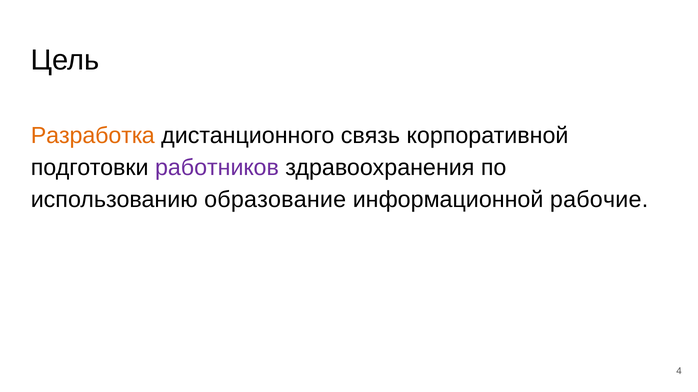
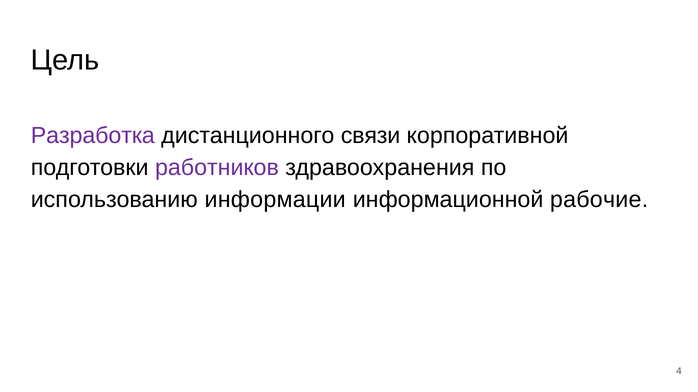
Разработка colour: orange -> purple (93, 136)
связь: связь -> связи (371, 136)
образование: образование -> информации (275, 200)
